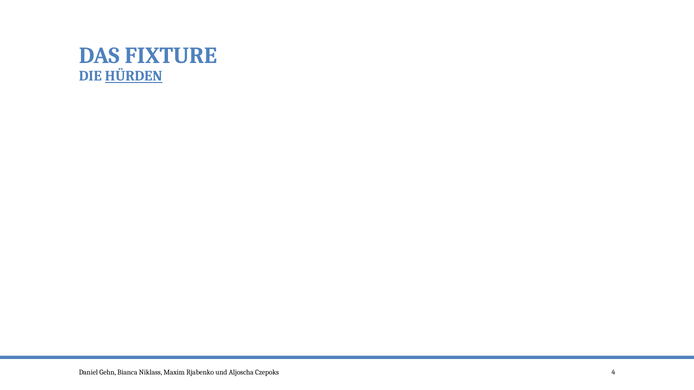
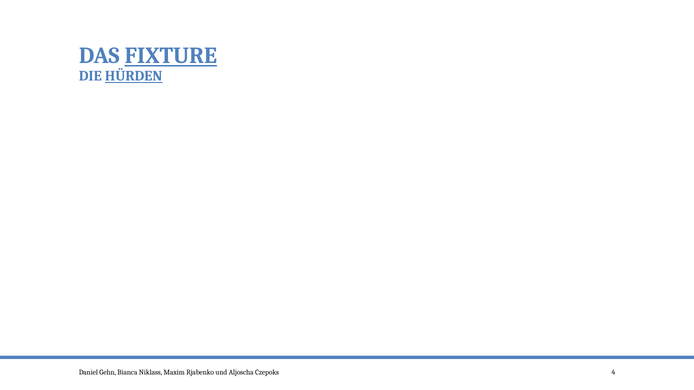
FIXTURE underline: none -> present (171, 56)
